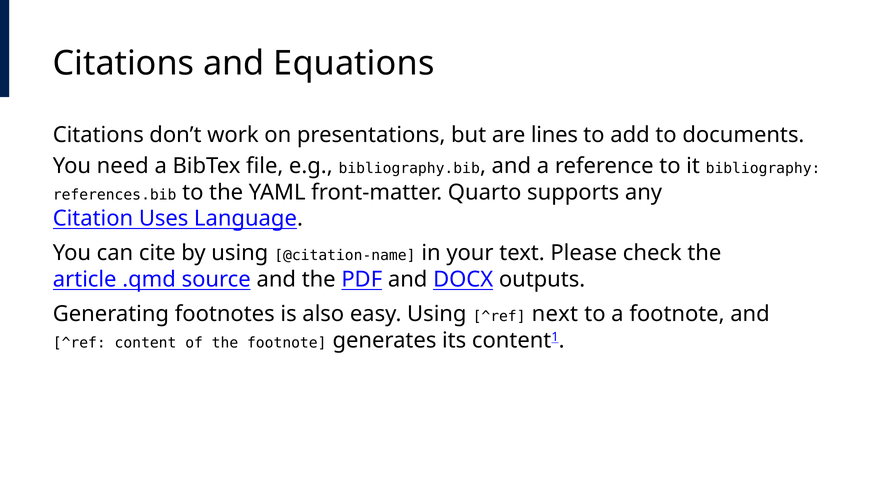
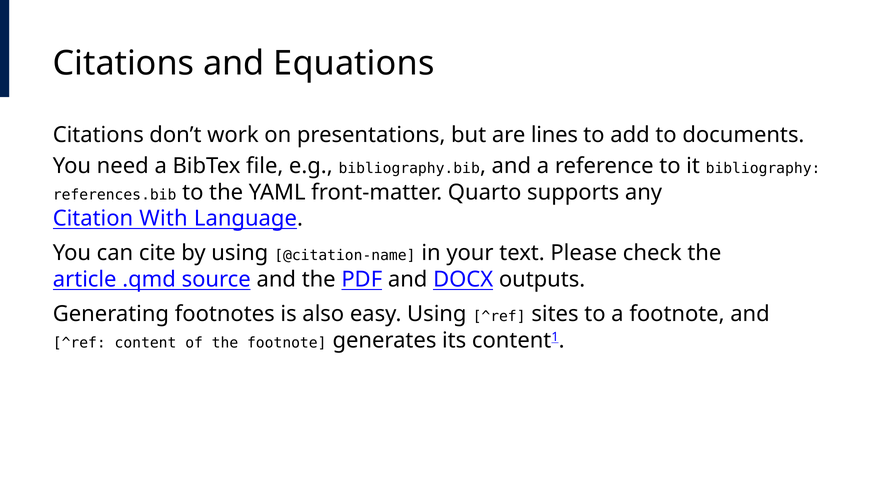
Uses: Uses -> With (164, 218)
next: next -> sites (555, 314)
